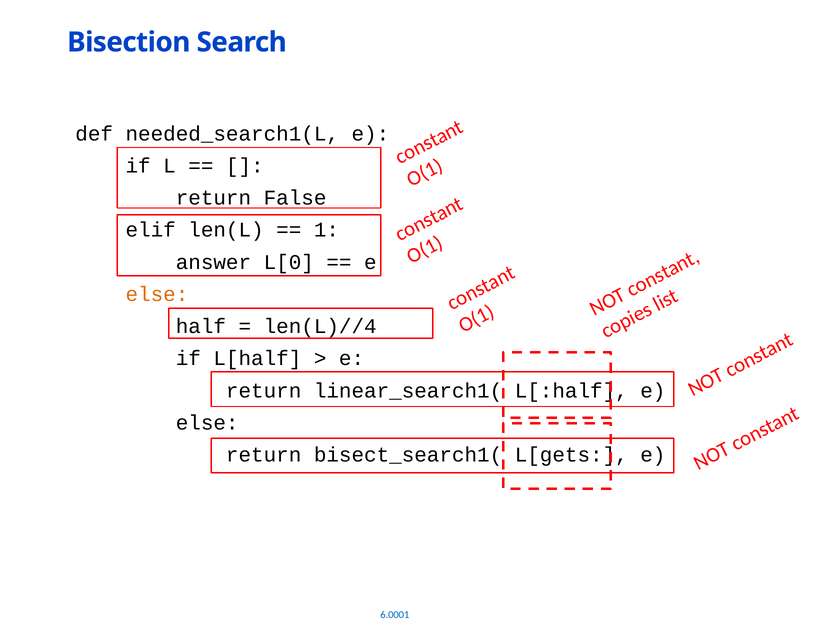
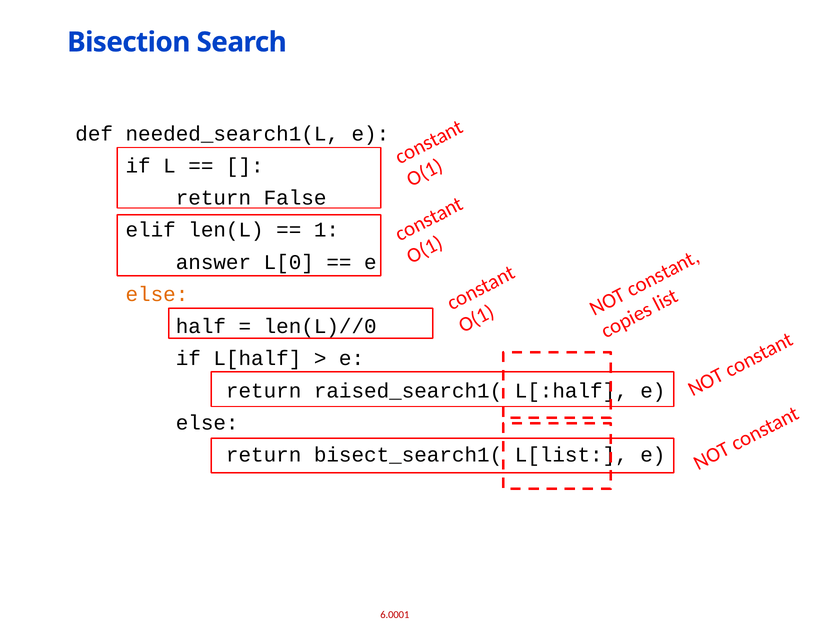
len(L)//4: len(L)//4 -> len(L)//0 (320, 326)
linear_search1(: linear_search1( -> raised_search1( (408, 390)
L[gets: L[gets -> L[list (571, 455)
6.0001 colour: blue -> red (395, 614)
